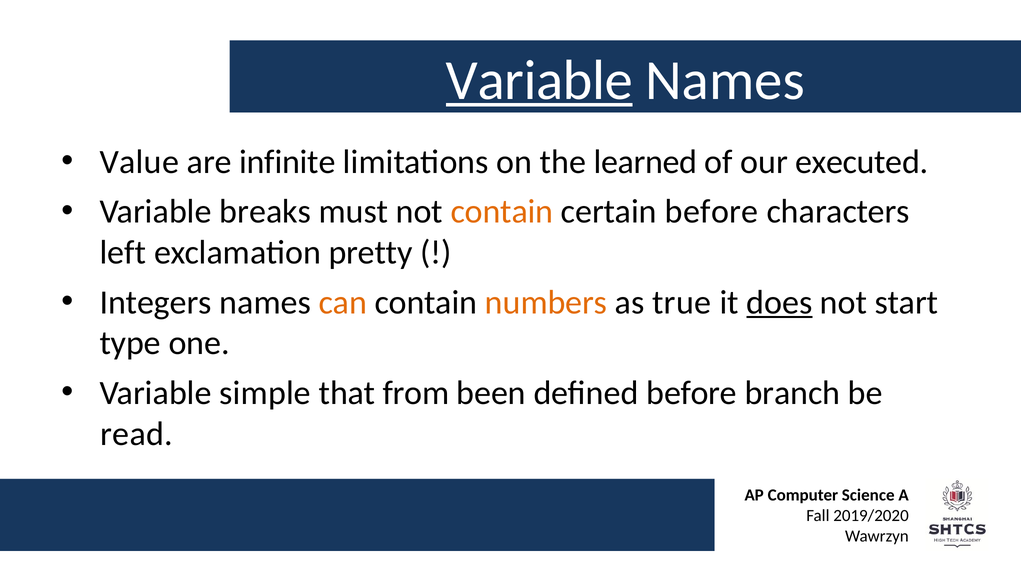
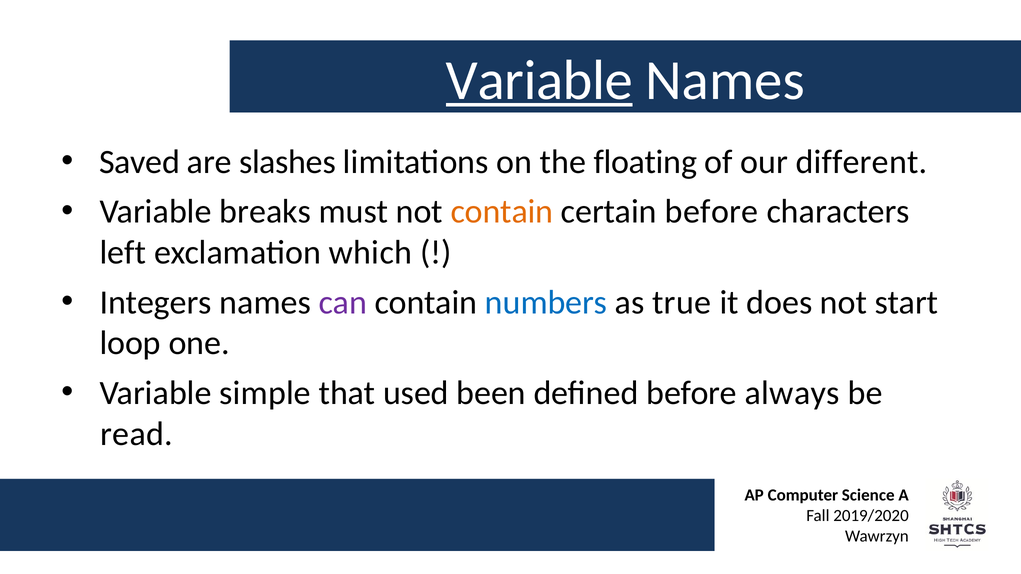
Value: Value -> Saved (140, 162)
infinite: infinite -> slashes (287, 162)
learned: learned -> floating (645, 162)
executed: executed -> different (861, 162)
pretty: pretty -> which (370, 253)
can colour: orange -> purple (343, 303)
numbers colour: orange -> blue (546, 303)
does underline: present -> none (779, 303)
type: type -> loop (130, 343)
from: from -> used (416, 393)
branch: branch -> always (792, 393)
